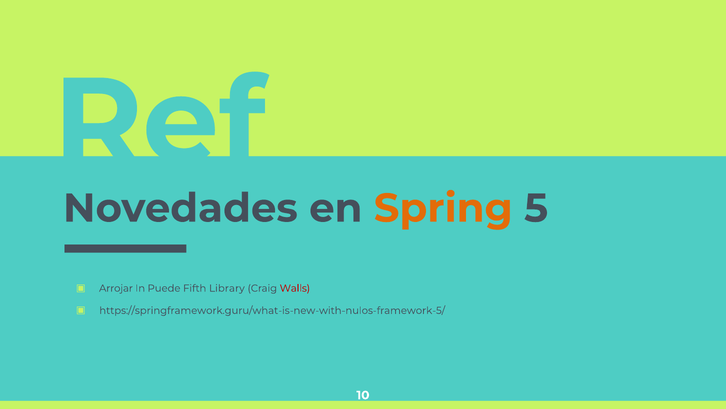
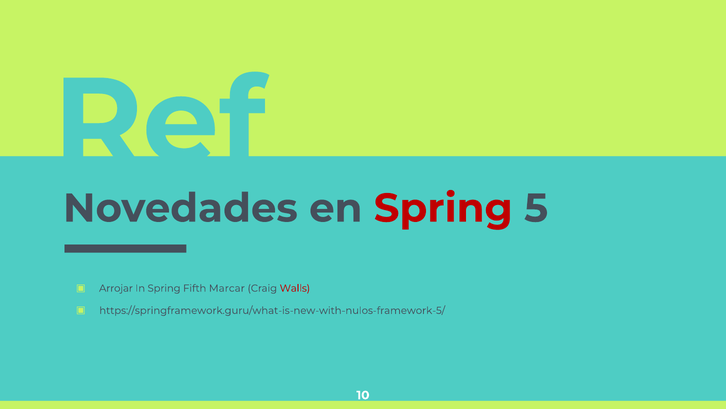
Spring colour: orange -> red (443, 208)
In Puede: Puede -> Spring (164, 288)
Library: Library -> Marcar (227, 288)
